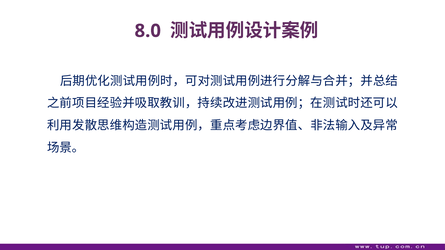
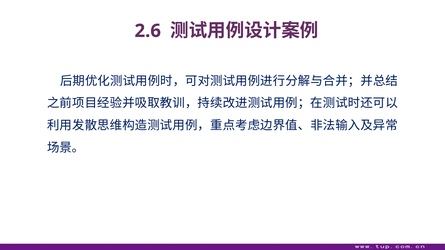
8.0: 8.0 -> 2.6 (148, 31)
